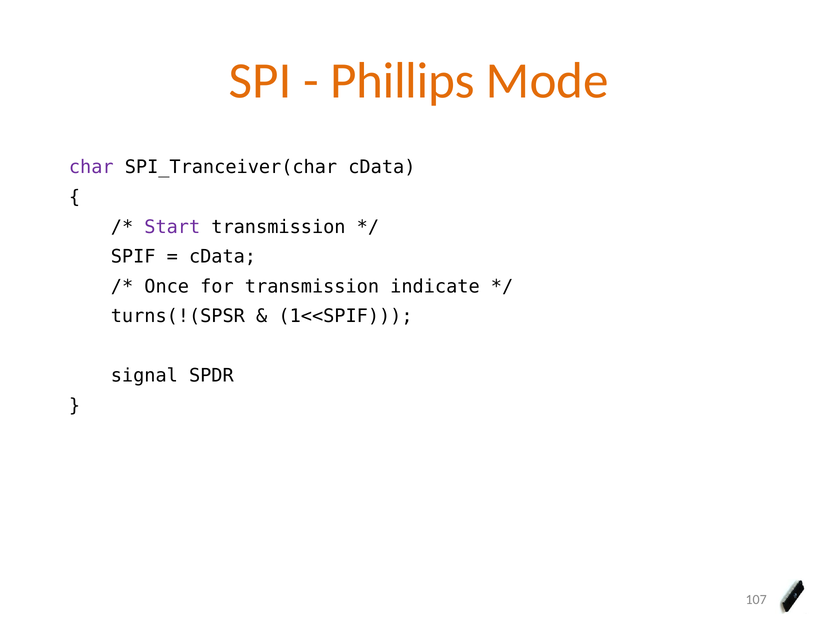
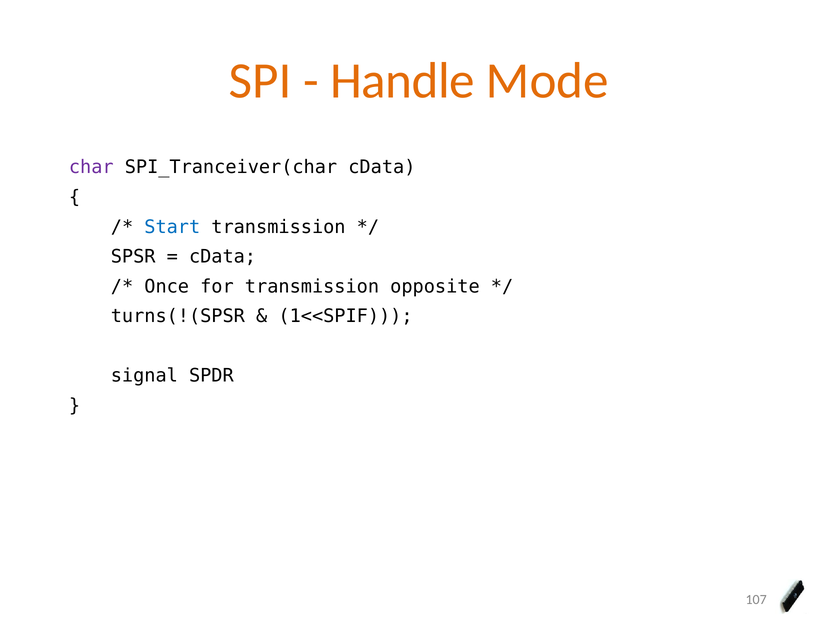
Phillips: Phillips -> Handle (402, 81)
Start colour: purple -> blue (172, 227)
SPIF: SPIF -> SPSR (133, 257)
indicate: indicate -> opposite (435, 287)
